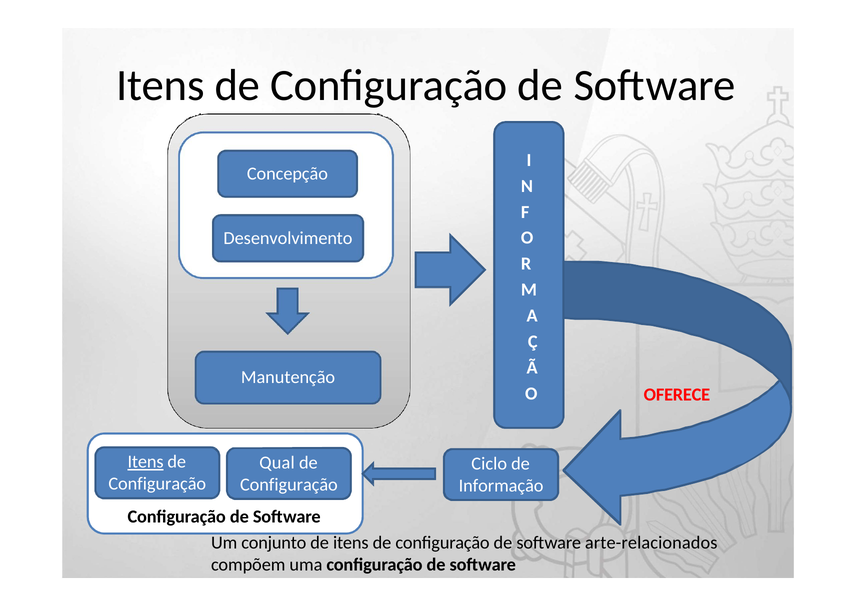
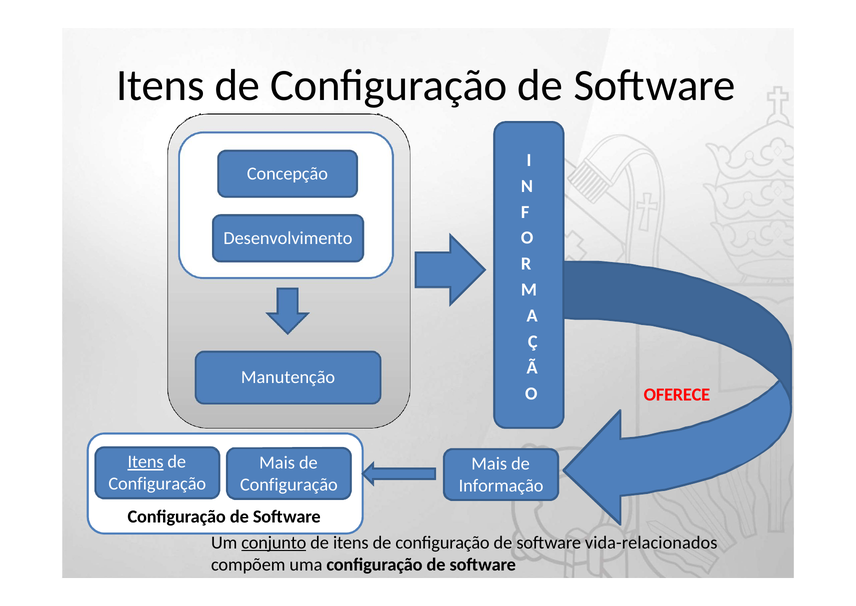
Qual: Qual -> Mais (277, 462)
Ciclo: Ciclo -> Mais (489, 463)
conjunto underline: none -> present (274, 542)
arte-relacionados: arte-relacionados -> vida-relacionados (651, 542)
